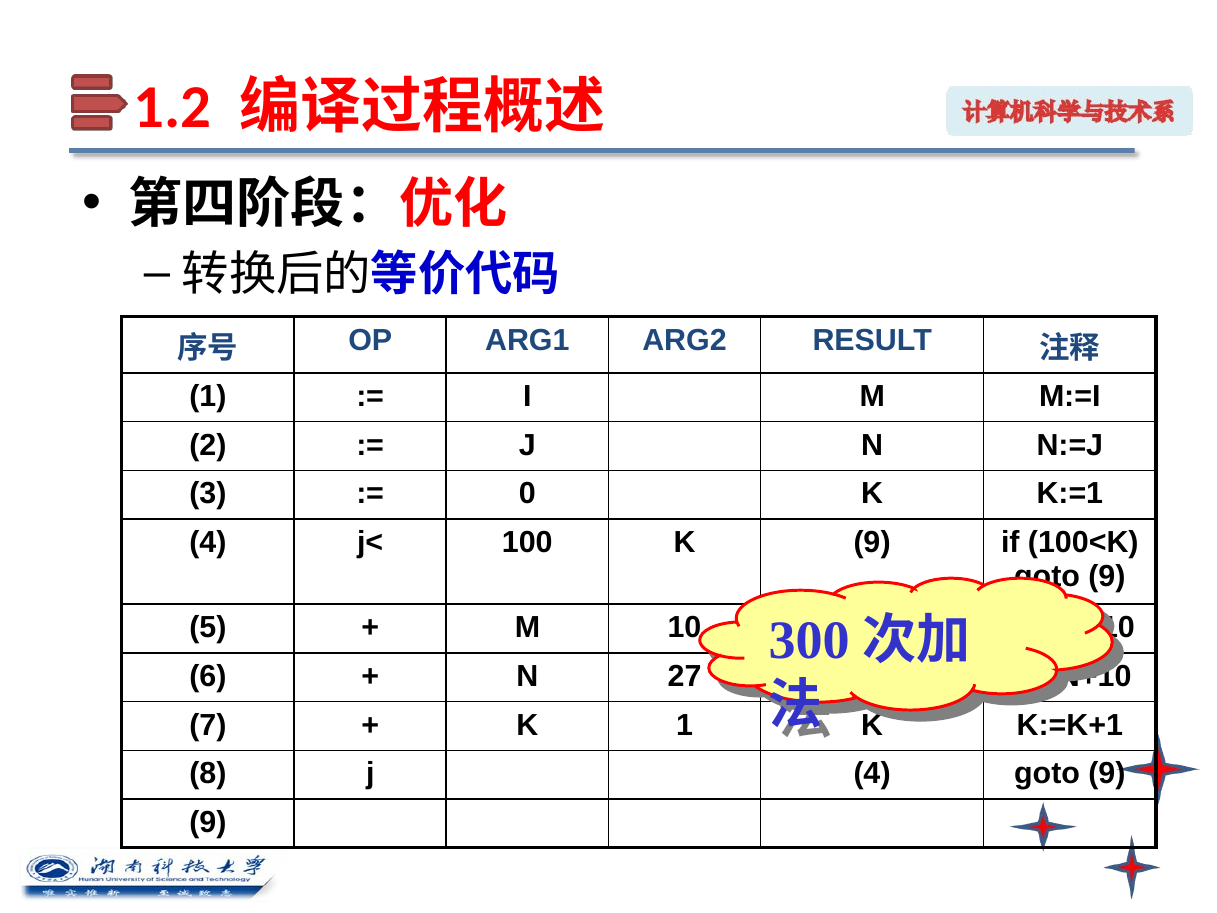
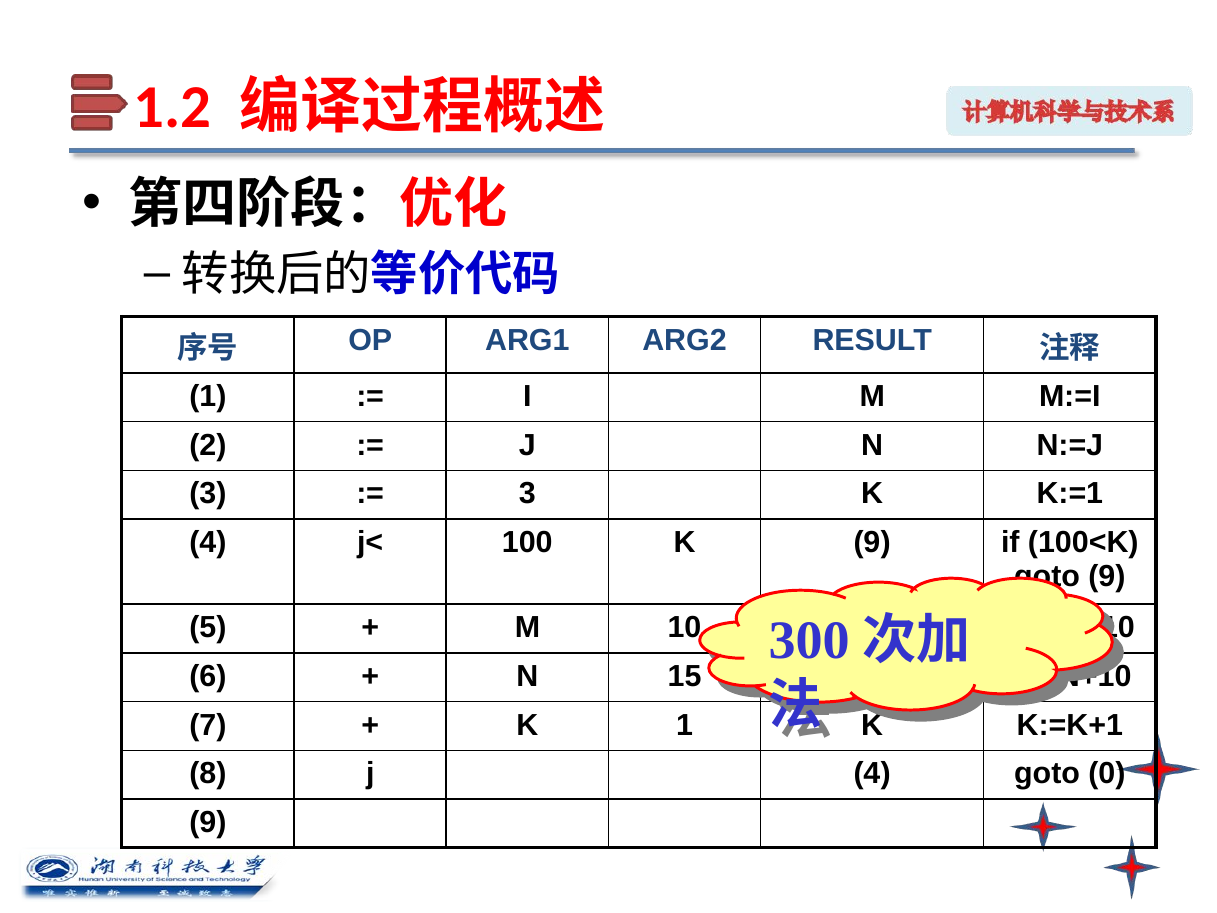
0: 0 -> 3 (527, 494)
27: 27 -> 15 (685, 676)
4 goto 9: 9 -> 0 (1107, 774)
